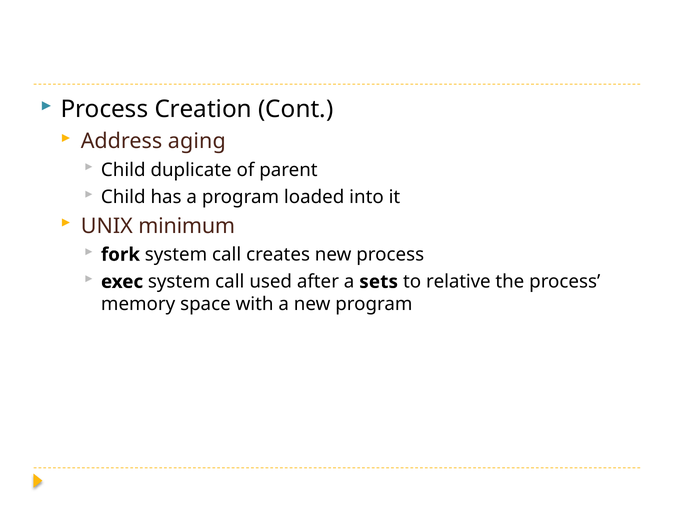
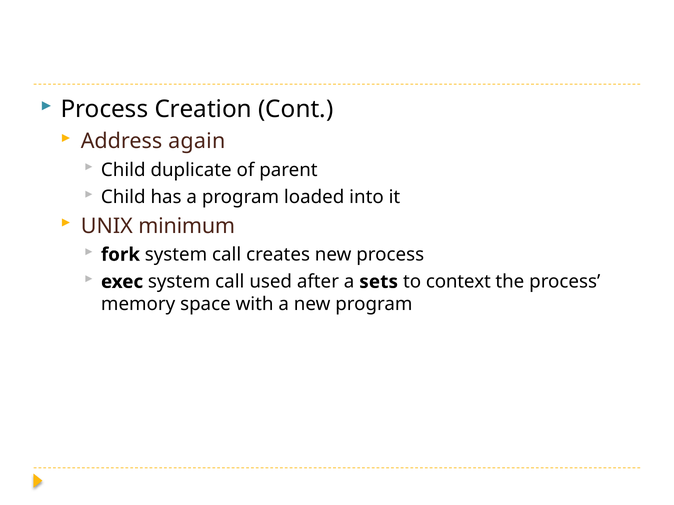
aging: aging -> again (197, 141)
relative: relative -> context (458, 282)
